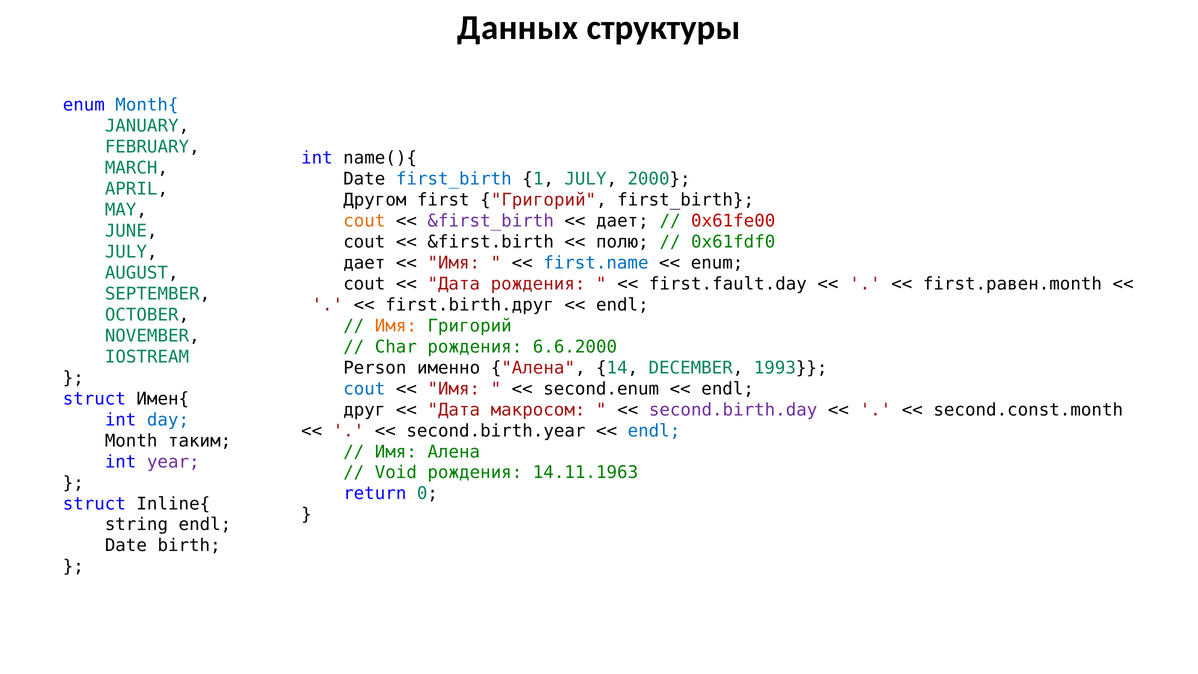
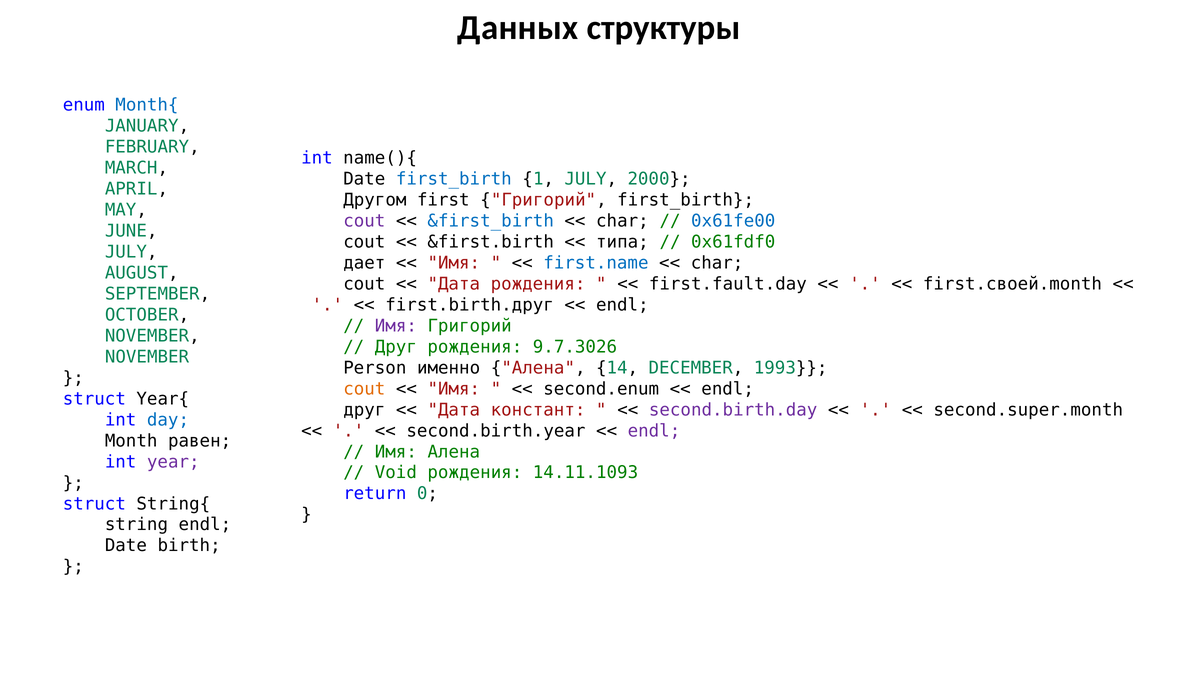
cout colour: orange -> purple (364, 221)
&first_birth colour: purple -> blue (491, 221)
дает: дает -> char (622, 221)
0x61fe00 colour: red -> blue (733, 221)
полю: полю -> типа (622, 242)
enum: enum -> char (717, 263)
first.равен.month: first.равен.month -> first.своей.month (1012, 284)
Имя colour: orange -> purple (396, 326)
Char: Char -> Друг (396, 347)
6.6.2000: 6.6.2000 -> 9.7.3026 (575, 347)
IOSTREAM: IOSTREAM -> NOVEMBER (147, 357)
cout colour: blue -> orange (364, 389)
Имен{: Имен{ -> Year{ (163, 399)
макросом: макросом -> констант (538, 410)
second.const.month: second.const.month -> second.super.month (1028, 410)
endl colour: blue -> purple (654, 431)
таким: таким -> равен (200, 441)
14.11.1963: 14.11.1963 -> 14.11.1093 (585, 473)
Inline{: Inline{ -> String{ (173, 504)
